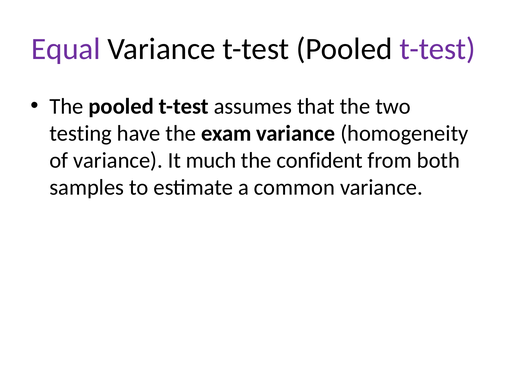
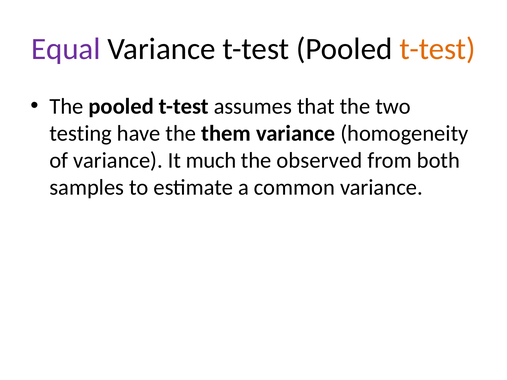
t-test colour: purple -> orange (437, 49)
exam: exam -> them (226, 133)
confident: confident -> observed (319, 160)
